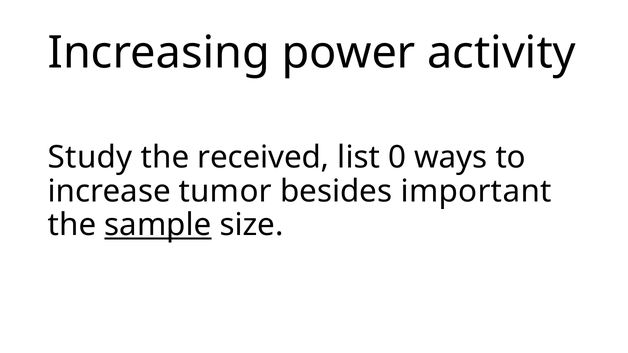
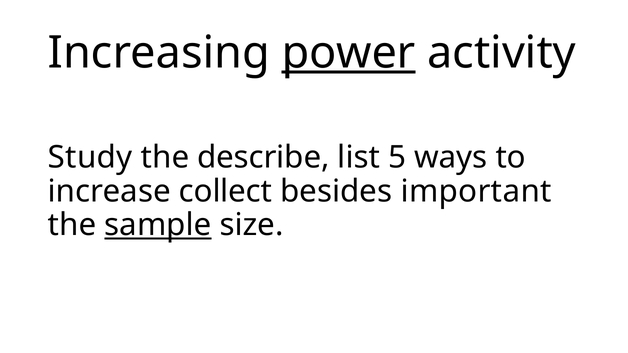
power underline: none -> present (349, 53)
received: received -> describe (263, 157)
0: 0 -> 5 (397, 157)
tumor: tumor -> collect (225, 191)
